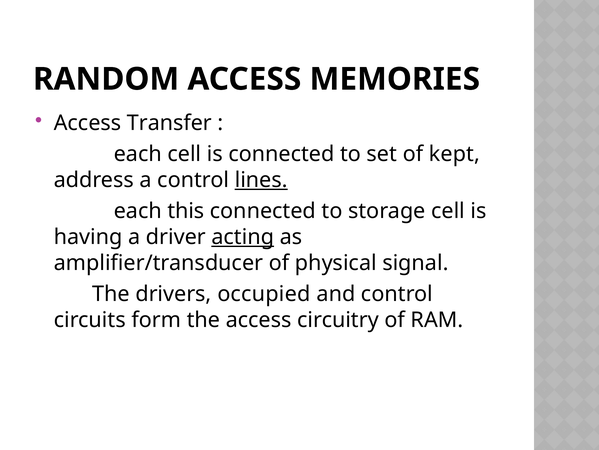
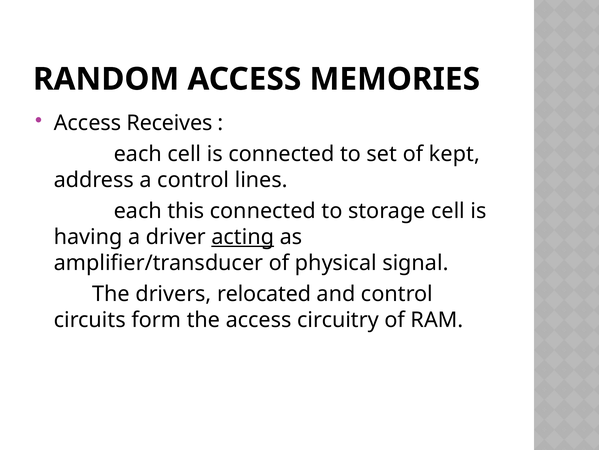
Transfer: Transfer -> Receives (169, 123)
lines underline: present -> none (261, 180)
occupied: occupied -> relocated (264, 294)
